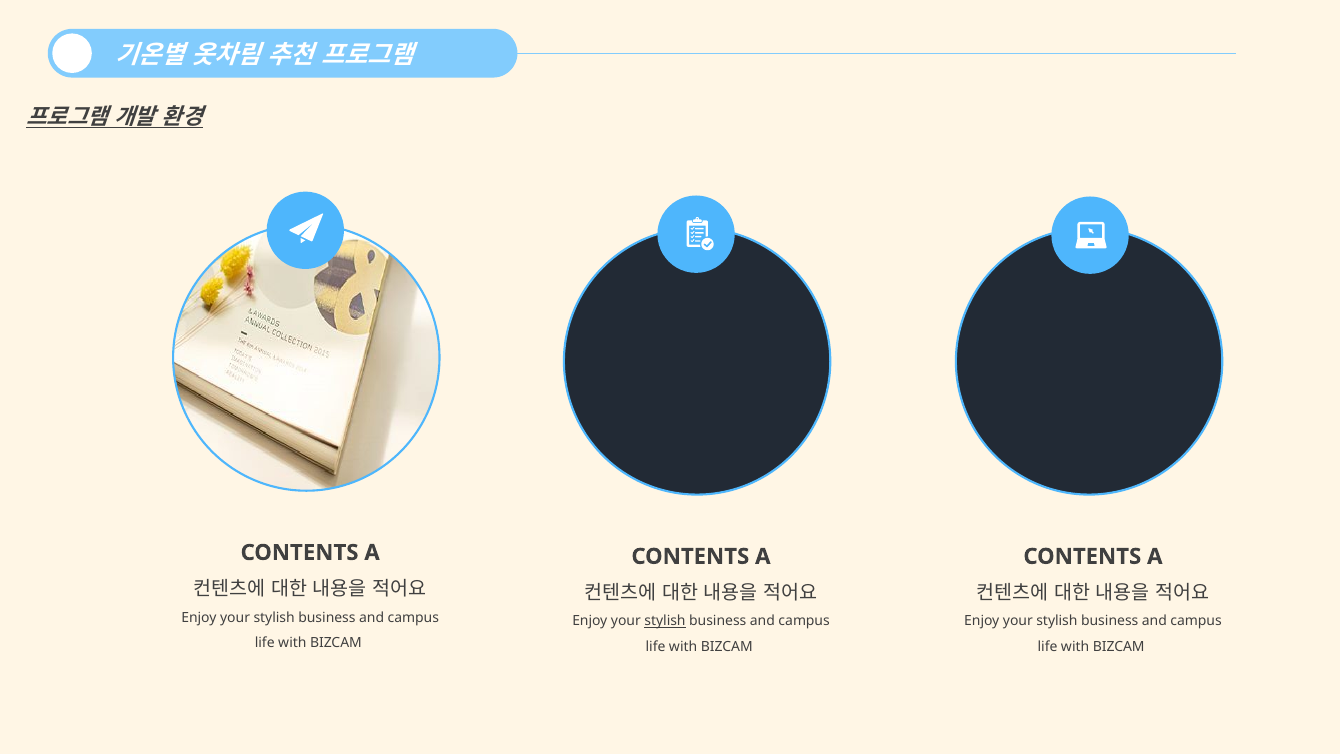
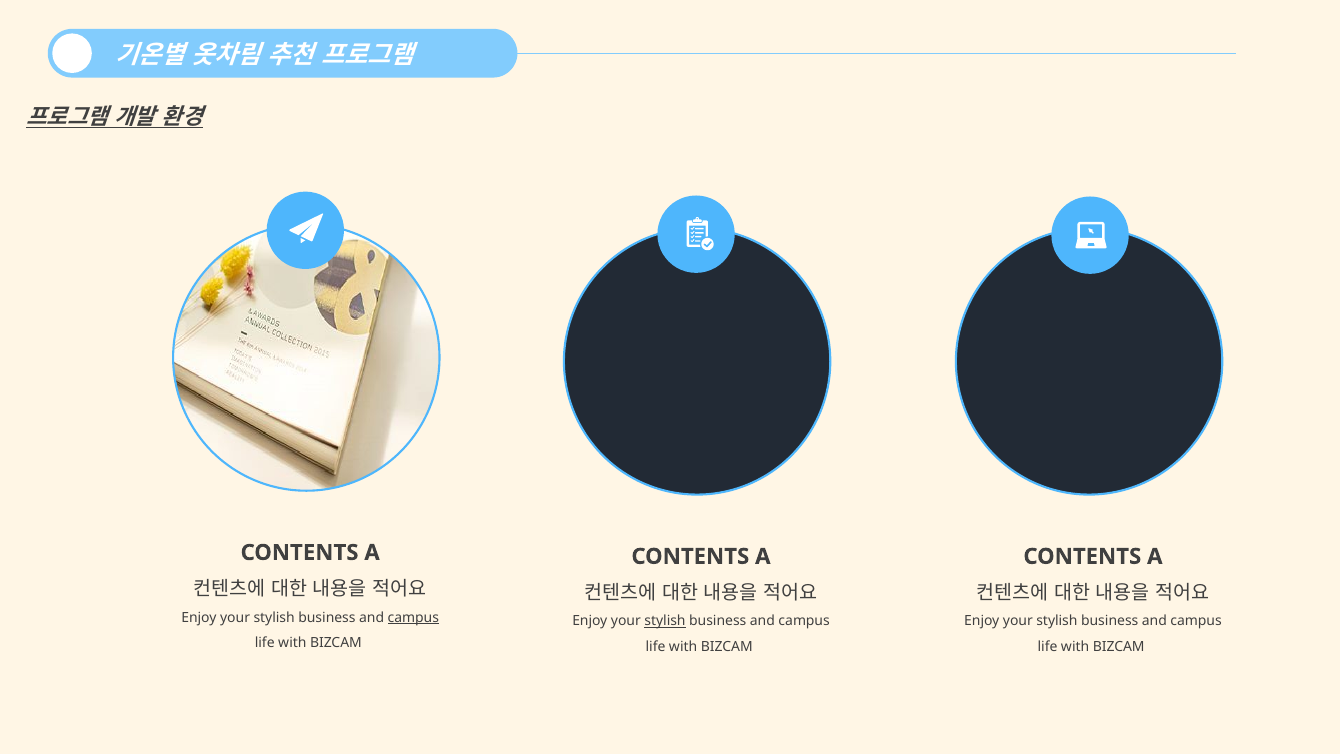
campus underline: none -> present (413, 617)
